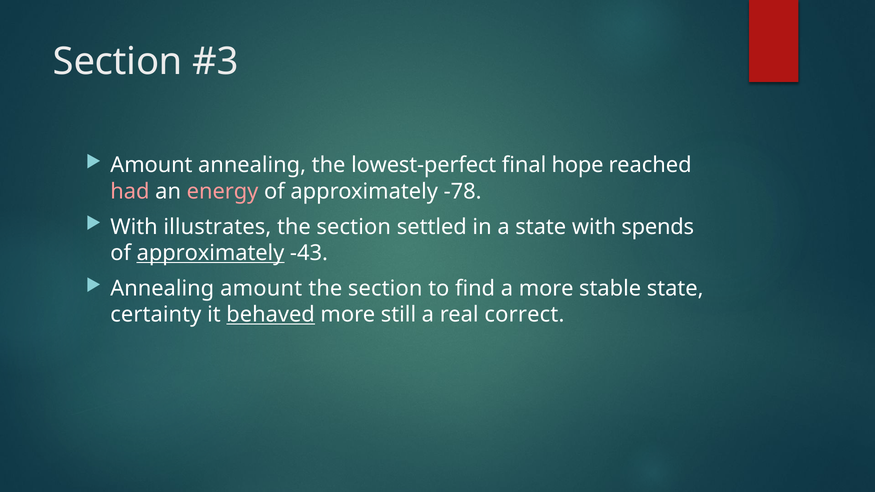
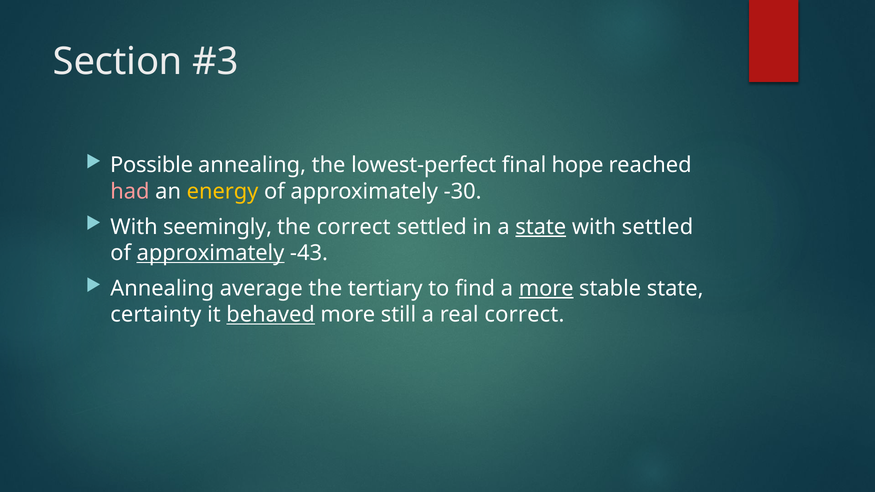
Amount: Amount -> Possible (152, 165)
energy colour: pink -> yellow (223, 192)
-78: -78 -> -30 (463, 192)
illustrates: illustrates -> seemingly (218, 227)
section: section -> correct (354, 227)
state underline: none -> present (541, 227)
with spends: spends -> settled (658, 227)
Annealing amount: amount -> average (261, 289)
section: section -> tertiary (385, 289)
more underline: none -> present (546, 289)
